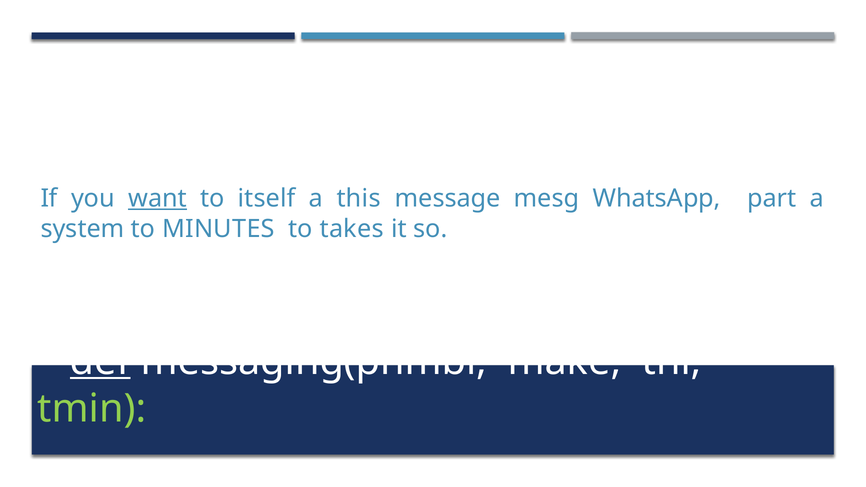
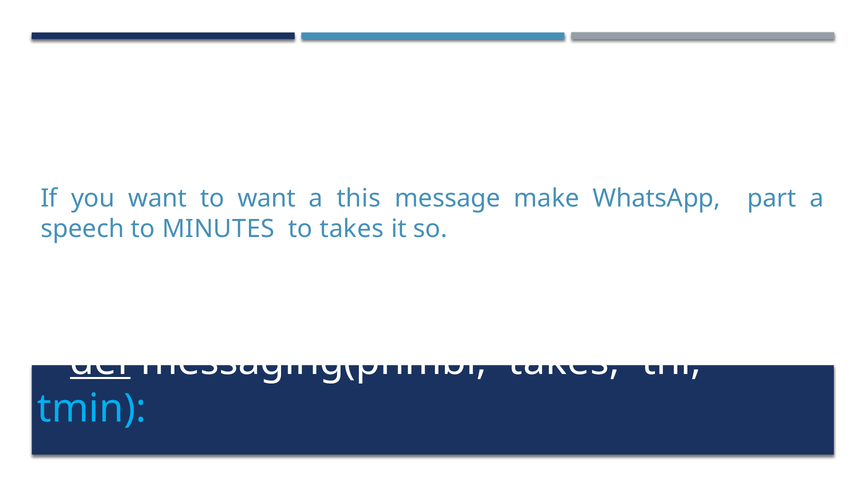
want underline: present -> none (158, 198)
to itself: itself -> want (267, 198)
mesg: mesg -> make (547, 198)
system: system -> speech (82, 229)
messaging(pnmbr make: make -> takes (564, 361)
tmin colour: light green -> light blue (92, 409)
